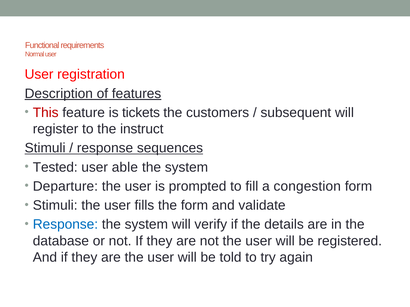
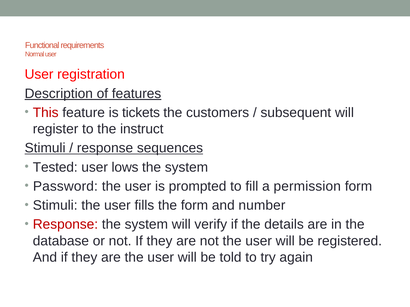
able: able -> lows (125, 167)
Departure: Departure -> Password (65, 187)
congestion: congestion -> permission (307, 187)
validate: validate -> number (262, 206)
Response colour: blue -> red (65, 225)
